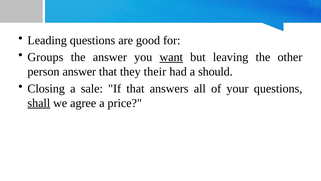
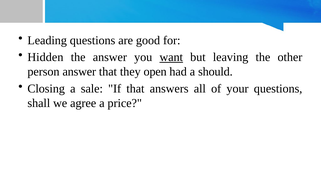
Groups: Groups -> Hidden (45, 57)
their: their -> open (155, 71)
shall underline: present -> none (39, 103)
